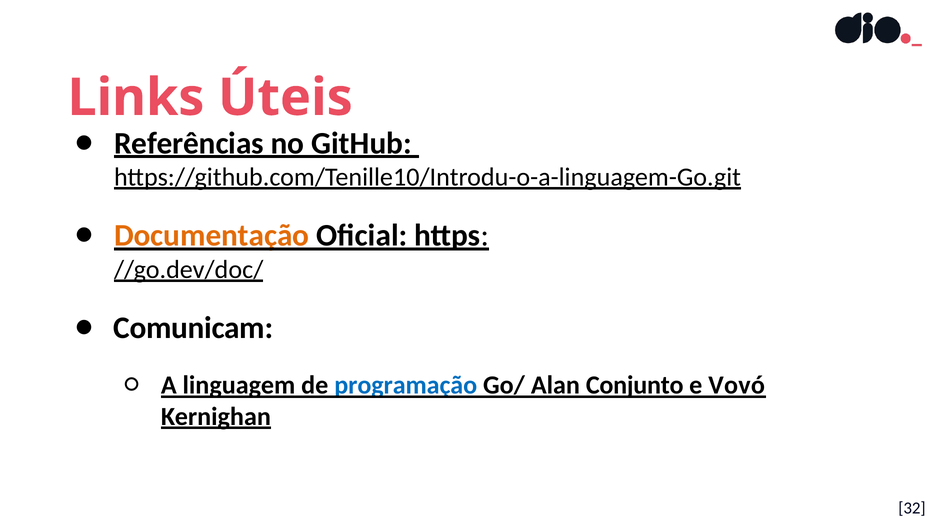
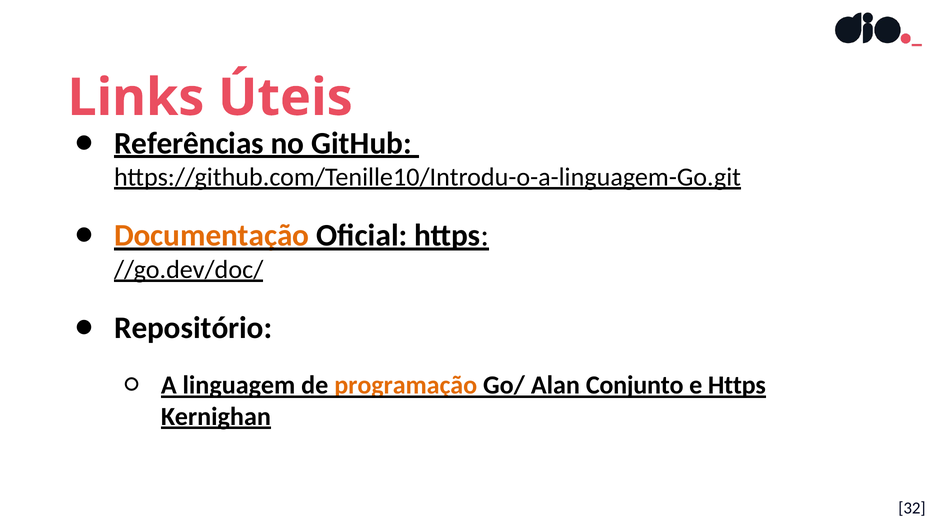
Comunicam: Comunicam -> Repositório (193, 328)
programação colour: blue -> orange (406, 385)
e Vovó: Vovó -> Https (737, 385)
